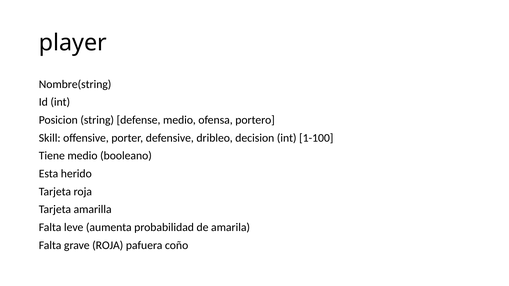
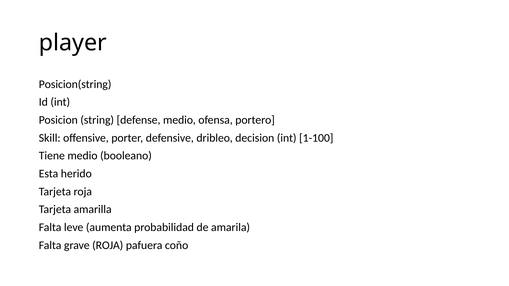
Nombre(string: Nombre(string -> Posicion(string (75, 84)
